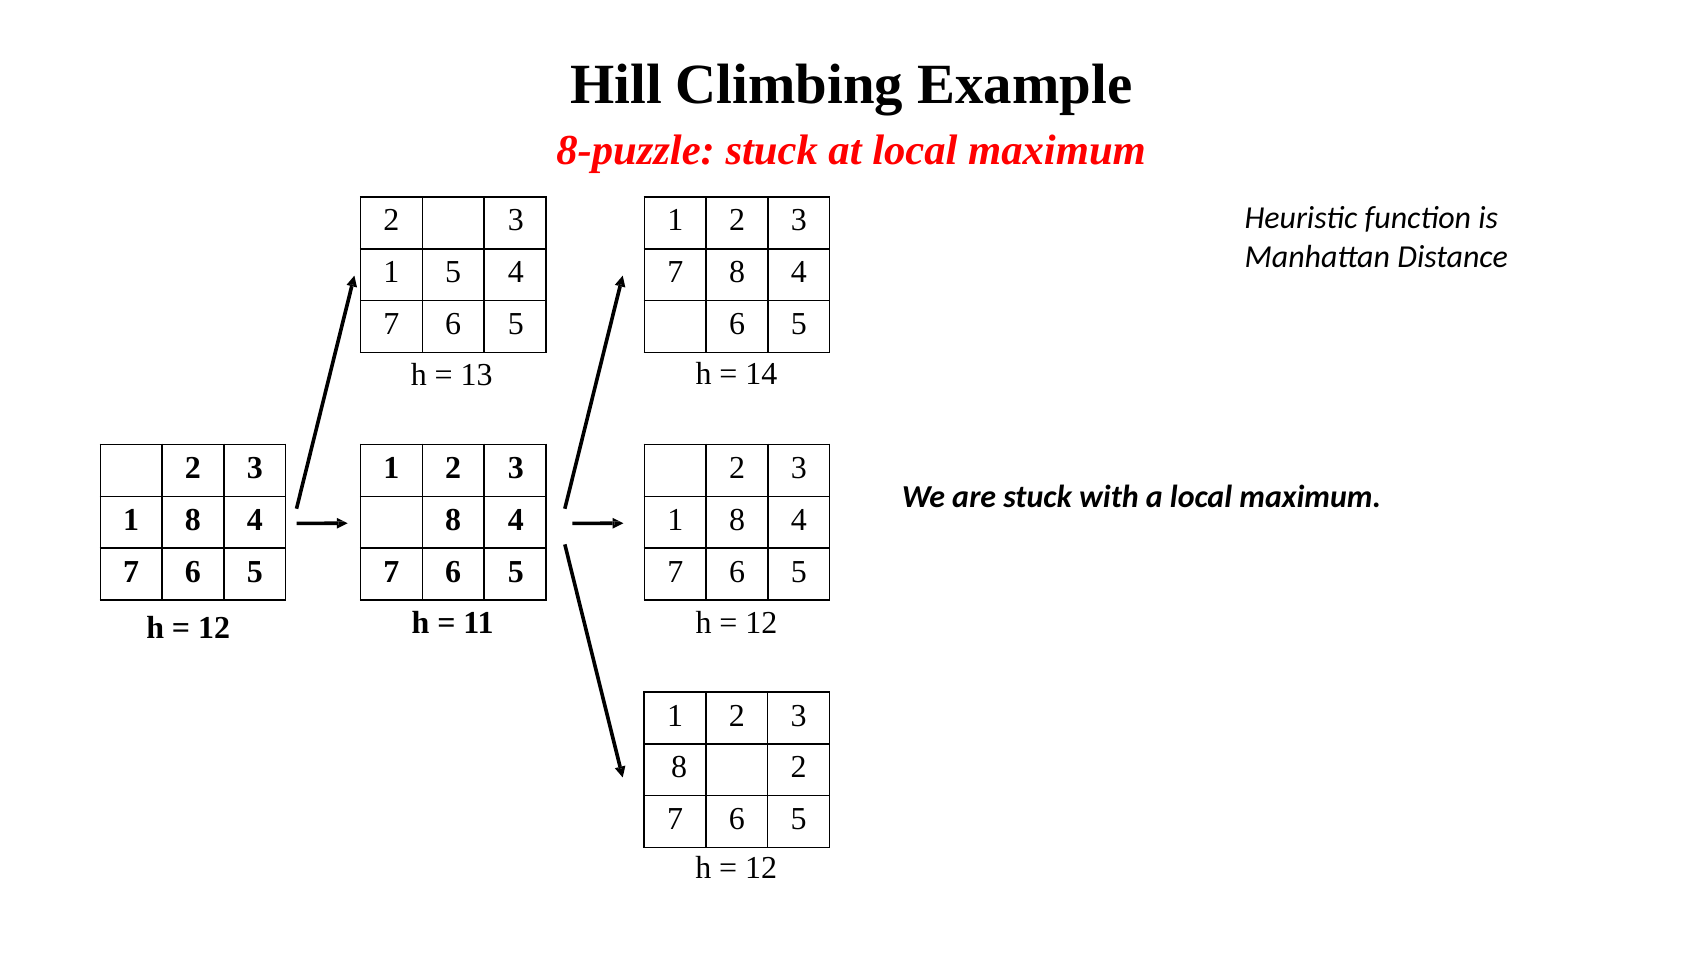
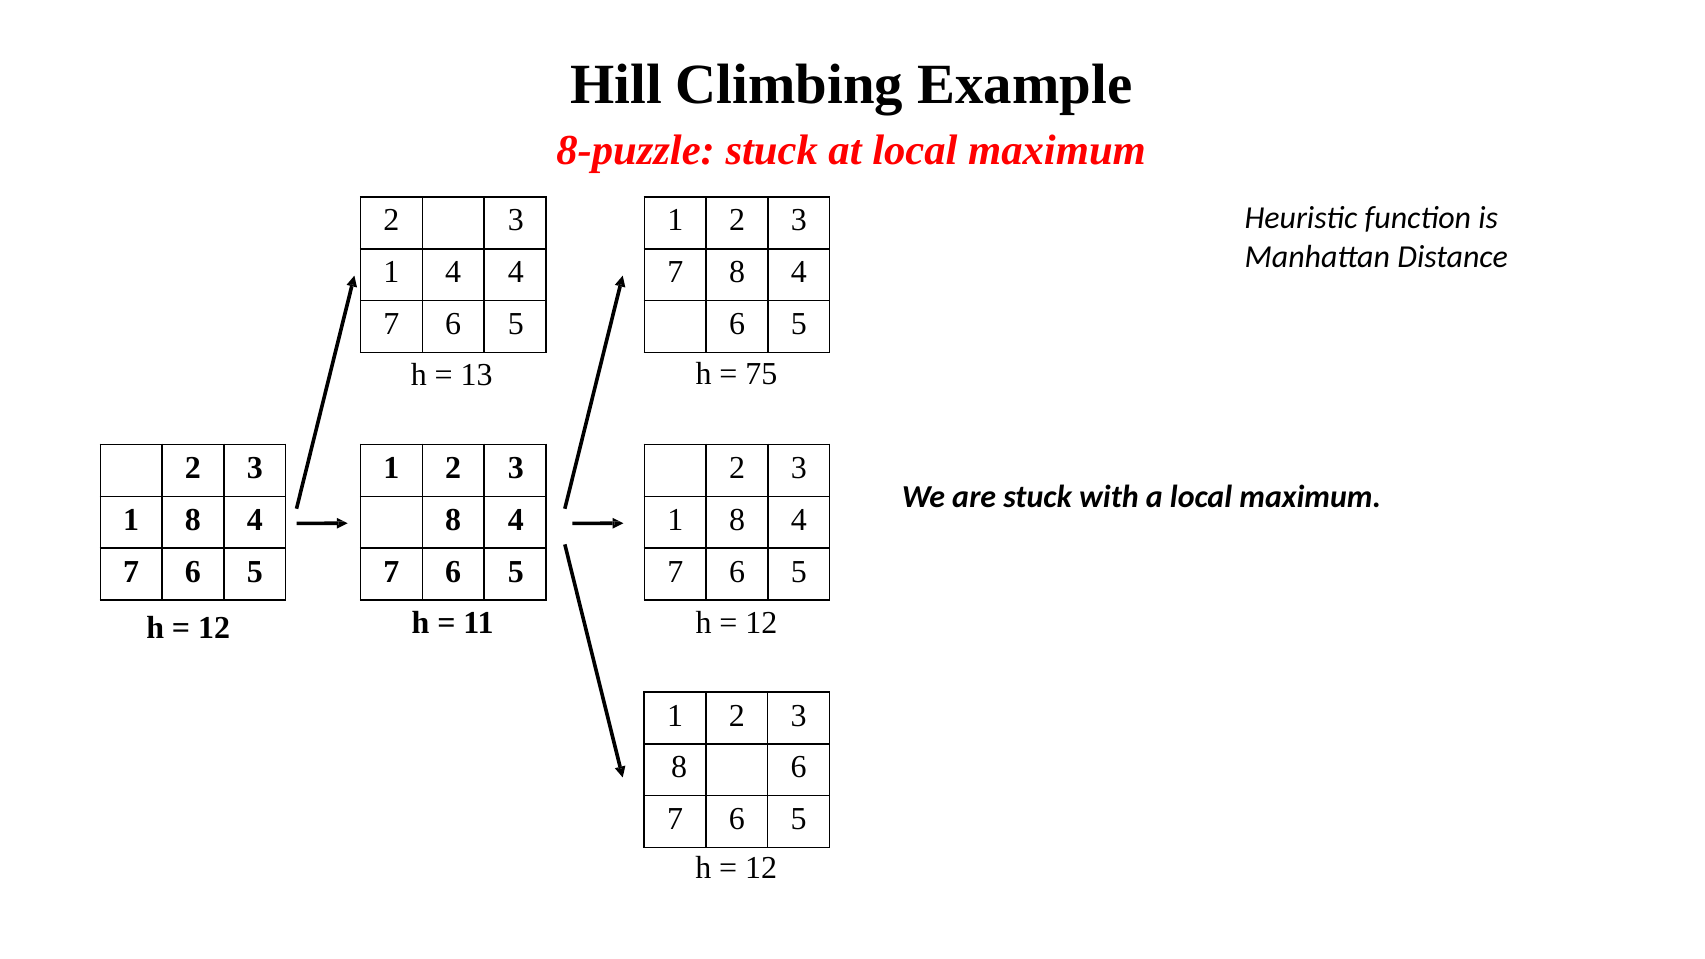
1 5: 5 -> 4 (453, 272)
14: 14 -> 75 (761, 374)
8 2: 2 -> 6 (799, 767)
